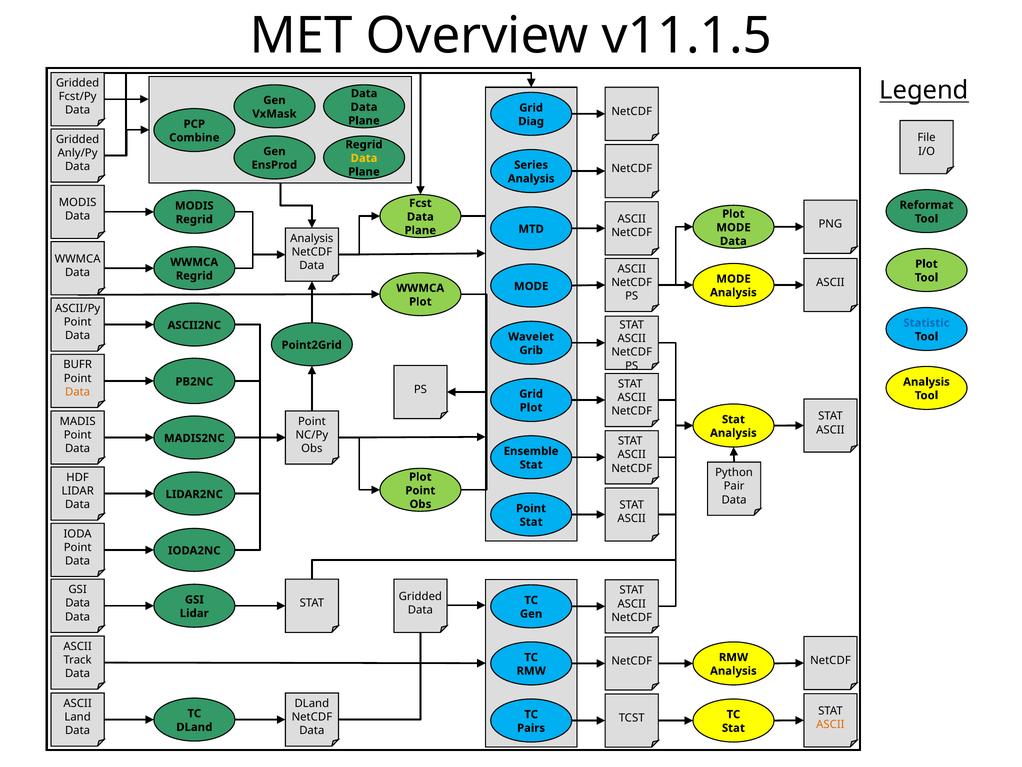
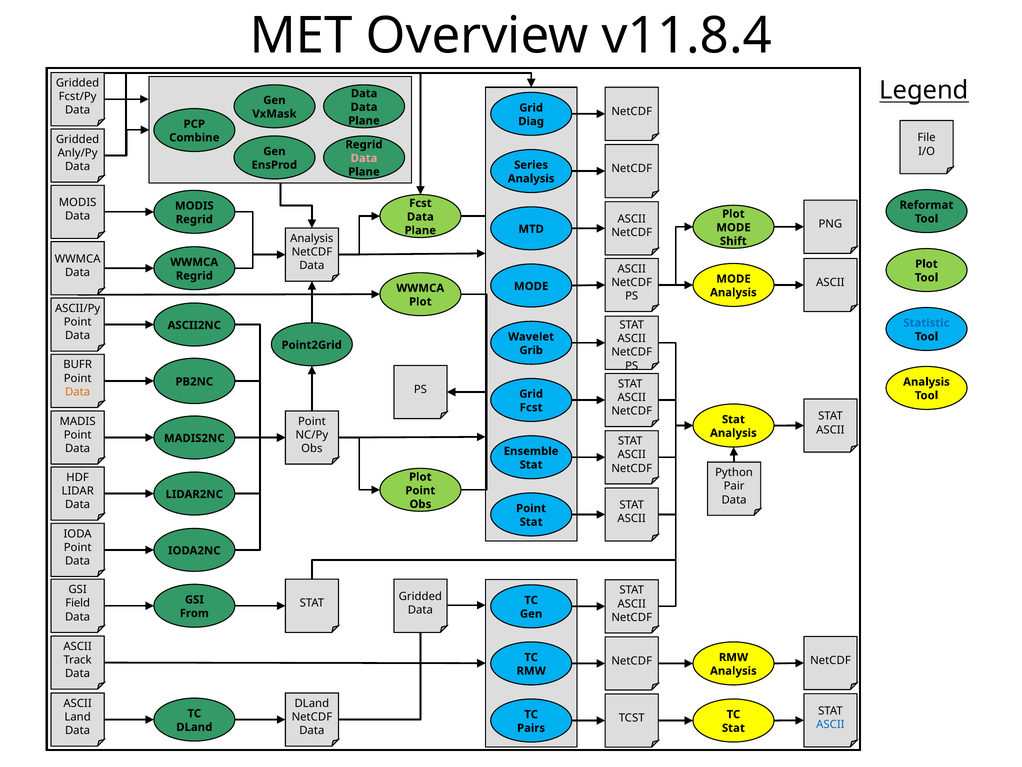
v11.1.5: v11.1.5 -> v11.8.4 (687, 36)
Data colour: yellow -> pink (364, 158)
Data: Data -> Shift (733, 241)
Plot: Plot -> Fcst (531, 407)
Data: Data -> Field (78, 603)
Lidar: Lidar -> From (194, 613)
ASCII colour: orange -> blue (830, 724)
